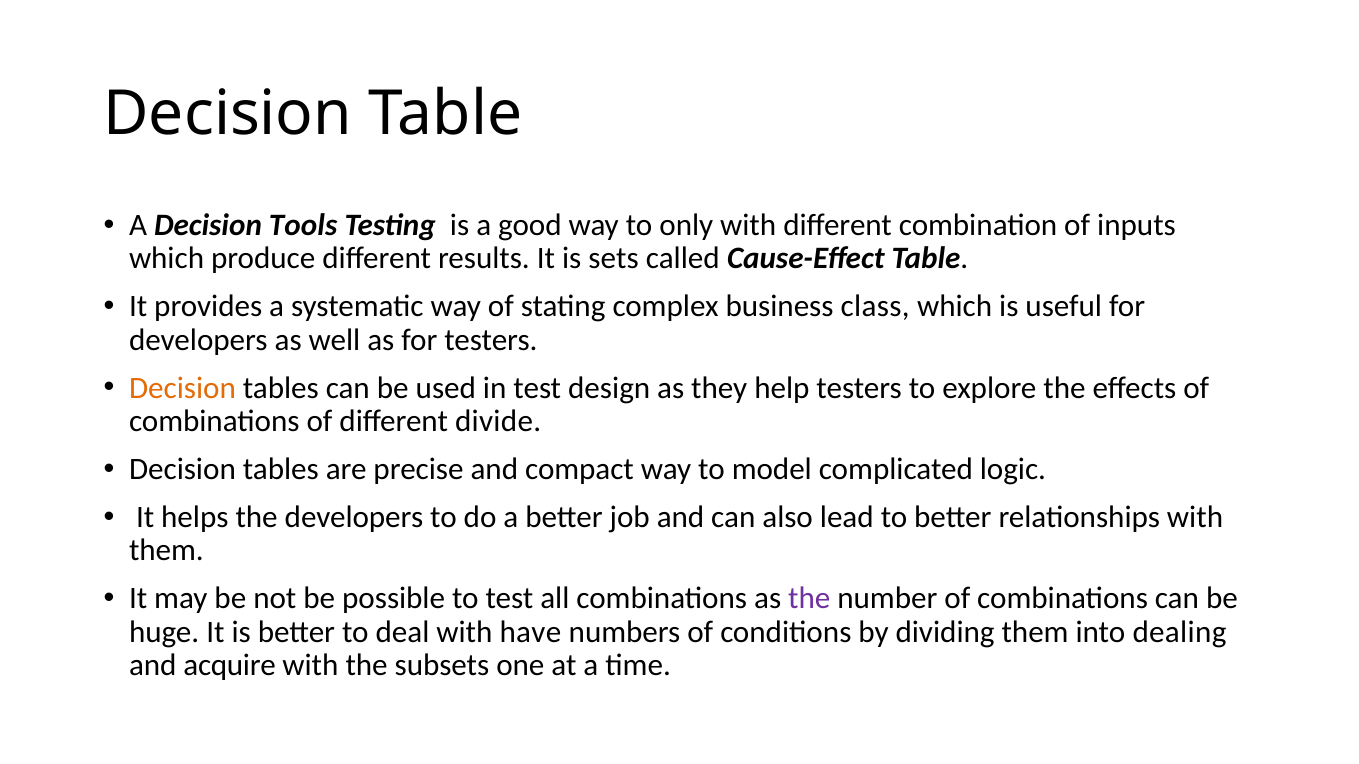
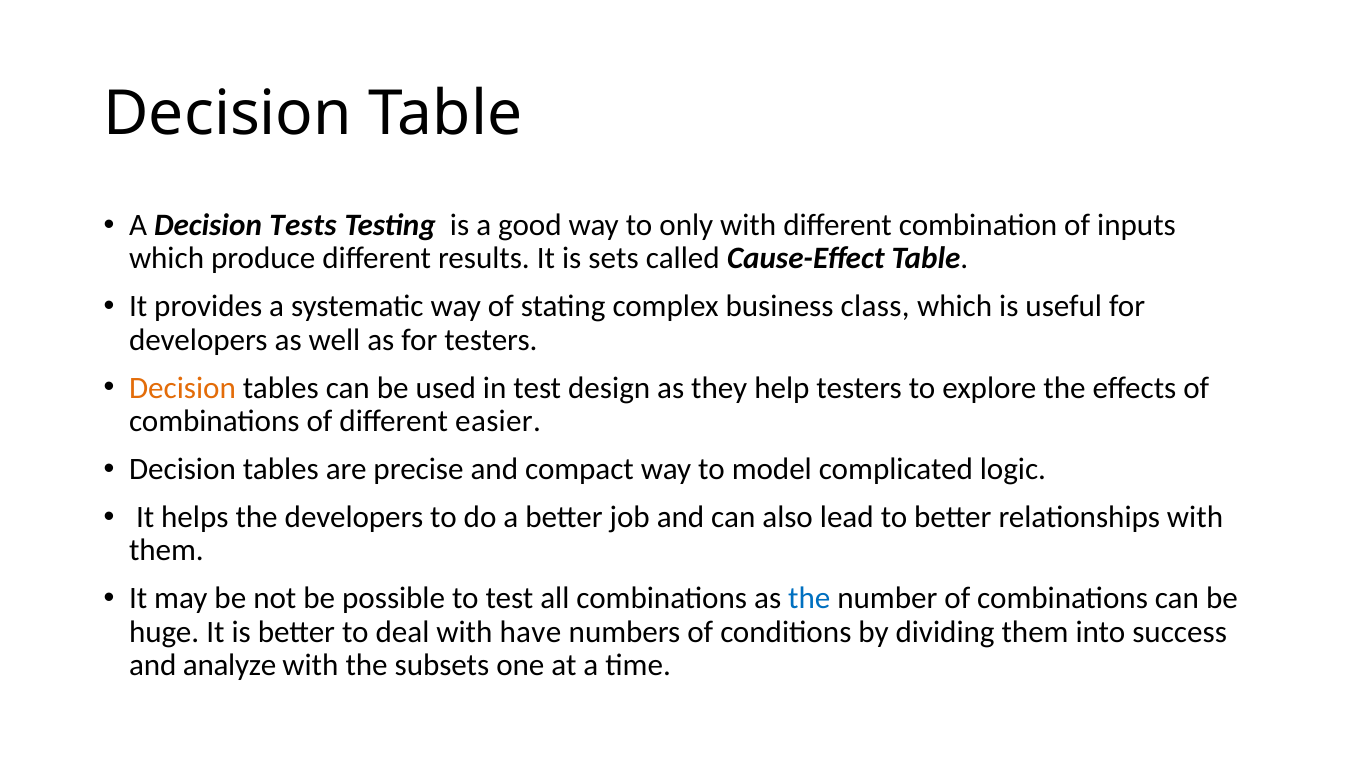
Tools: Tools -> Tests (303, 225)
divide: divide -> easier (498, 422)
the colour: purple -> blue (809, 599)
dealing: dealing -> success (1180, 632)
acquire: acquire -> analyze (230, 666)
